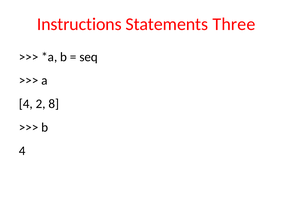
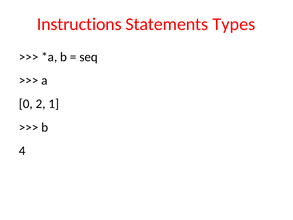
Three: Three -> Types (234, 24)
4: 4 -> 0 (26, 104)
8: 8 -> 1 (54, 104)
